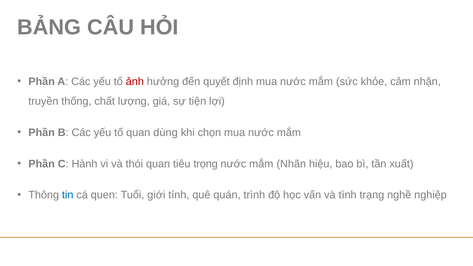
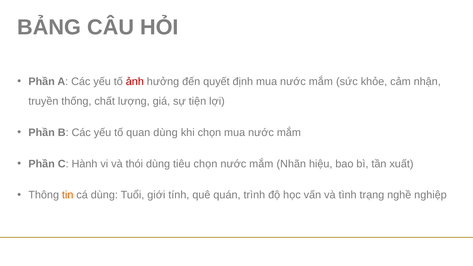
thói quan: quan -> dùng (158, 164)
tiêu trọng: trọng -> chọn (205, 164)
tin colour: blue -> orange (68, 195)
cá quen: quen -> dùng (104, 195)
